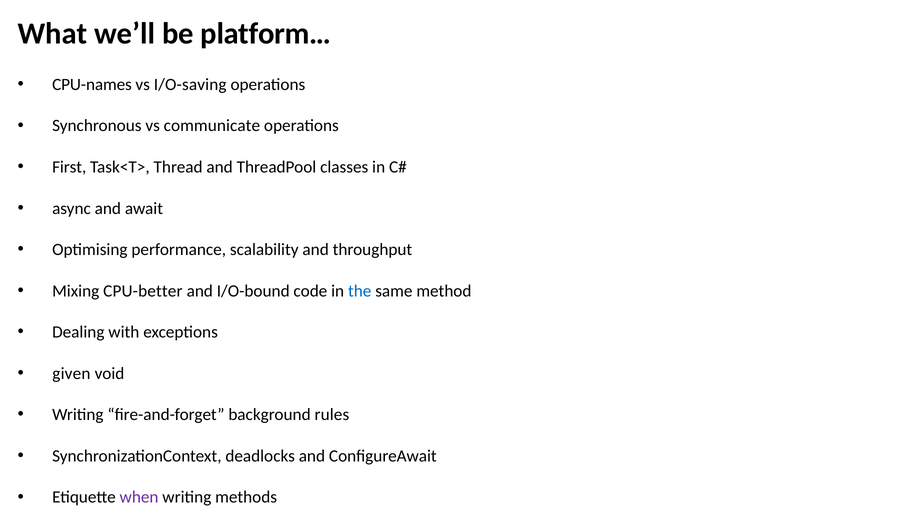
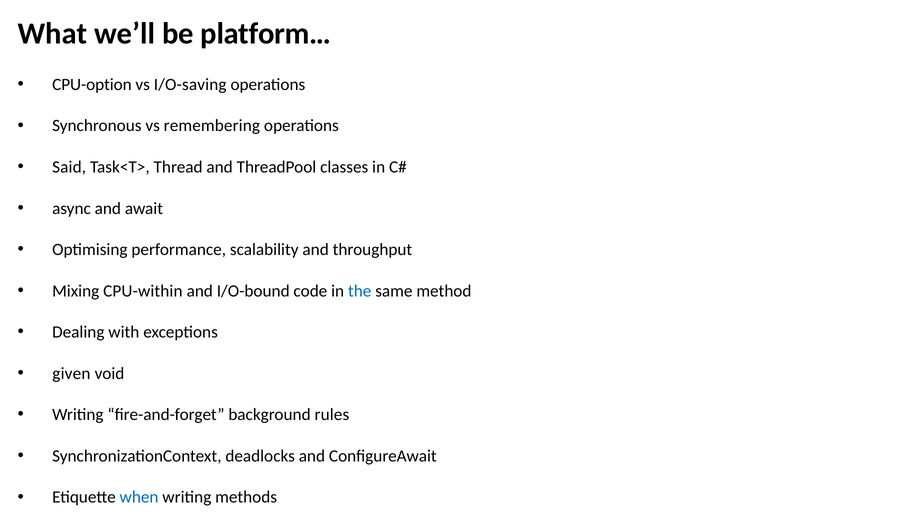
CPU-names: CPU-names -> CPU-option (92, 85)
communicate: communicate -> remembering (212, 126)
First: First -> Said (69, 167)
CPU-better: CPU-better -> CPU-within (143, 291)
when colour: purple -> blue (139, 498)
